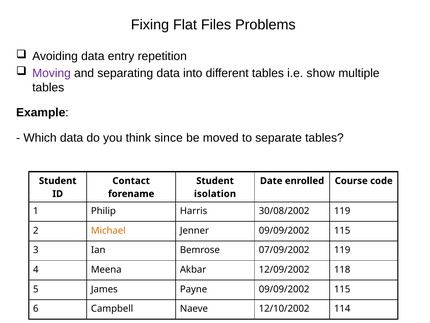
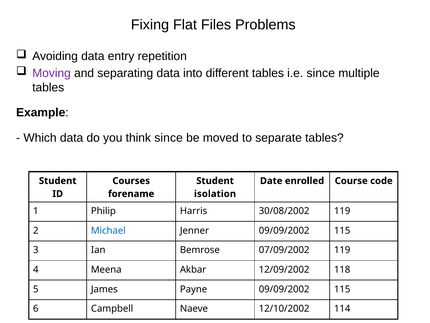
i.e show: show -> since (321, 73)
Contact: Contact -> Courses (131, 181)
Michael colour: orange -> blue (108, 230)
